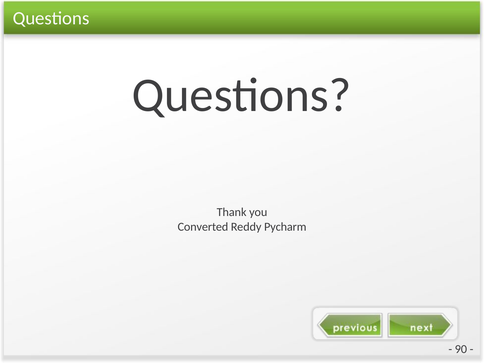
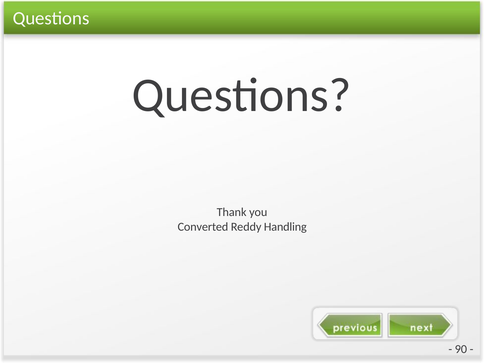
Pycharm: Pycharm -> Handling (285, 227)
